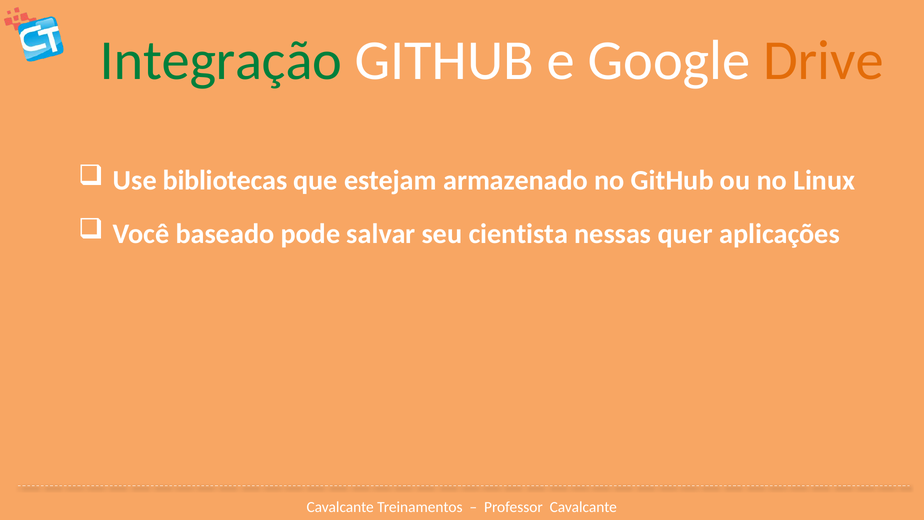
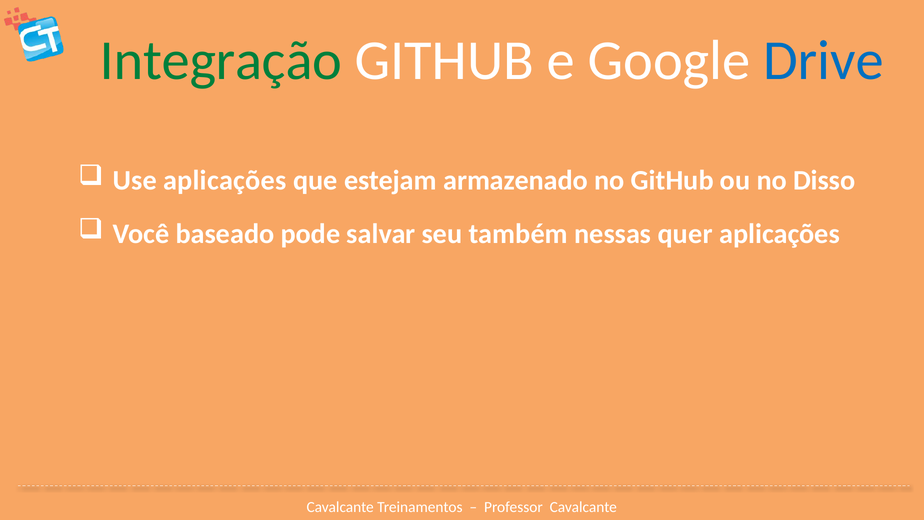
Drive colour: orange -> blue (823, 60)
Use bibliotecas: bibliotecas -> aplicações (225, 180)
Linux: Linux -> Disso (824, 180)
cientista: cientista -> também (518, 234)
